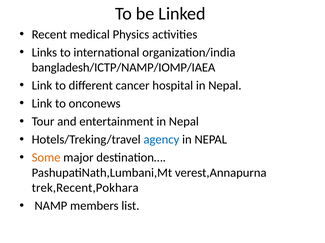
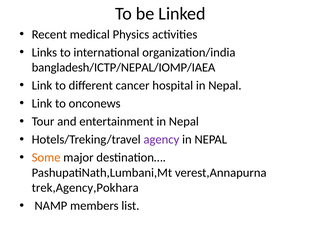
bangladesh/ICTP/NAMP/IOMP/IAEA: bangladesh/ICTP/NAMP/IOMP/IAEA -> bangladesh/ICTP/NEPAL/IOMP/IAEA (123, 68)
agency colour: blue -> purple (161, 140)
trek,Recent,Pokhara: trek,Recent,Pokhara -> trek,Agency,Pokhara (85, 188)
